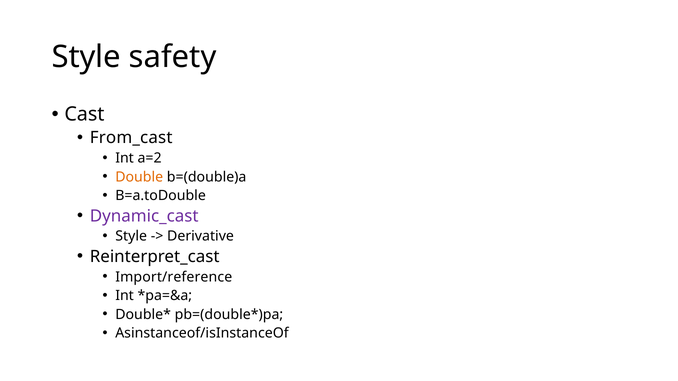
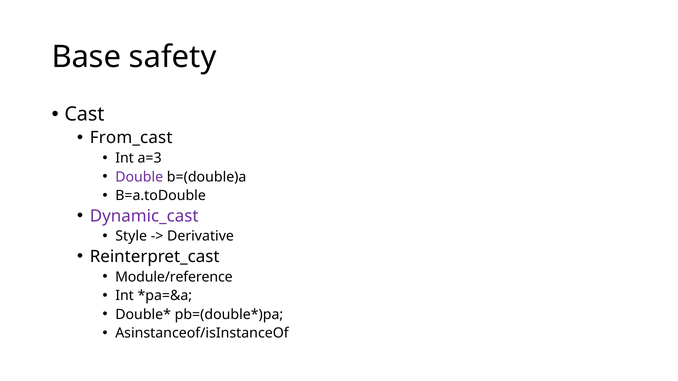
Style: Style -> Base (86, 57)
a=2: a=2 -> a=3 (150, 158)
Double colour: orange -> purple (139, 177)
Import/reference: Import/reference -> Module/reference (174, 277)
